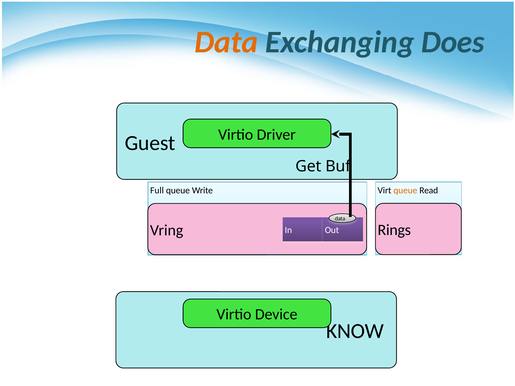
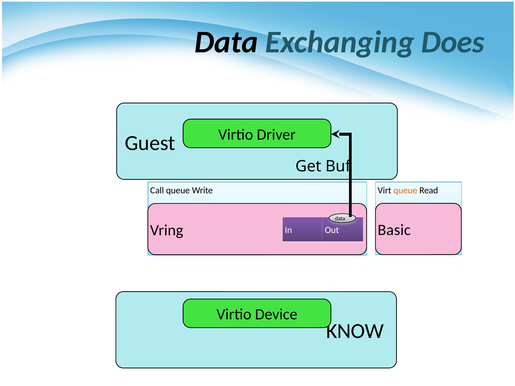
Data colour: orange -> black (226, 42)
Full: Full -> Call (157, 191)
Rings: Rings -> Basic (394, 230)
